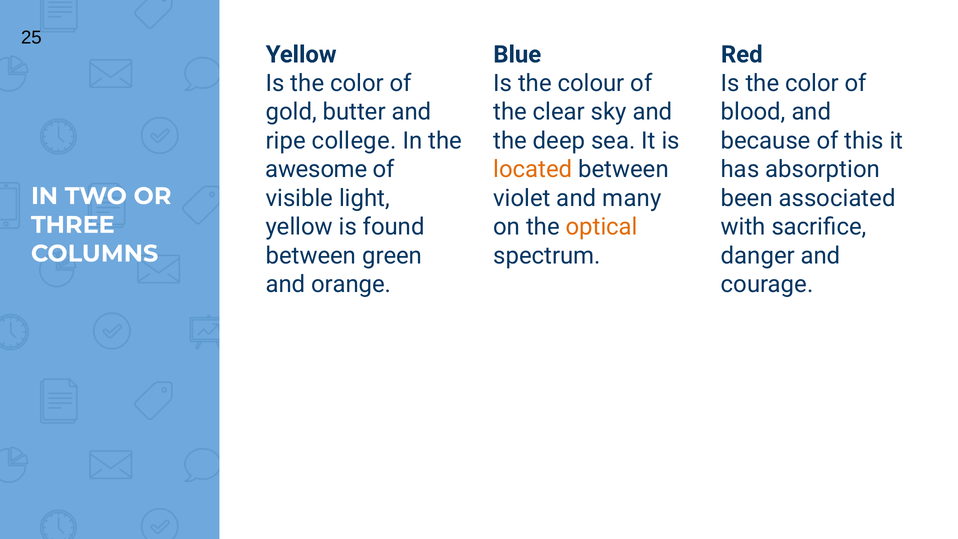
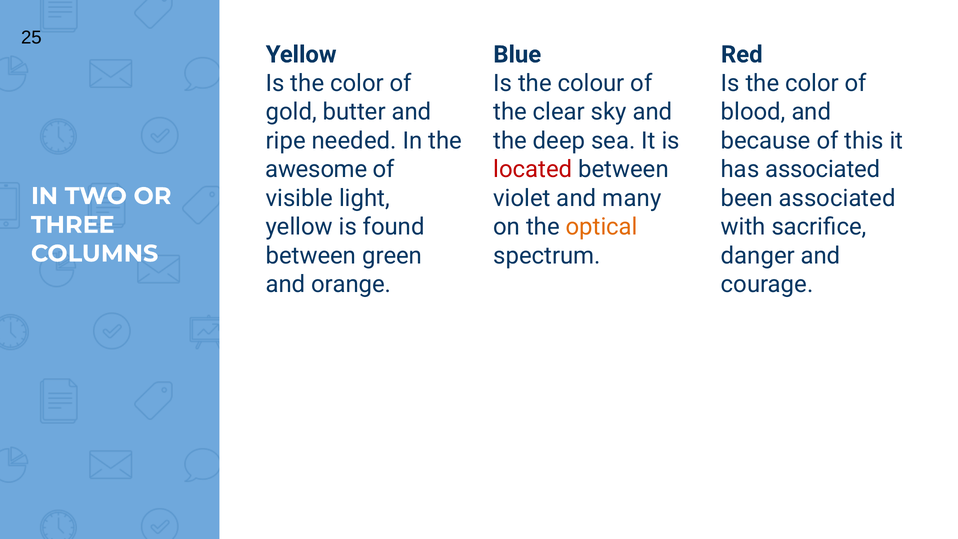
college: college -> needed (354, 141)
located colour: orange -> red (533, 169)
has absorption: absorption -> associated (823, 169)
